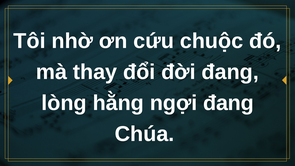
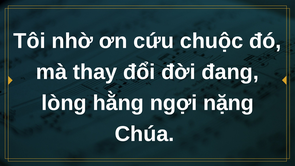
ngợi đang: đang -> nặng (228, 103)
